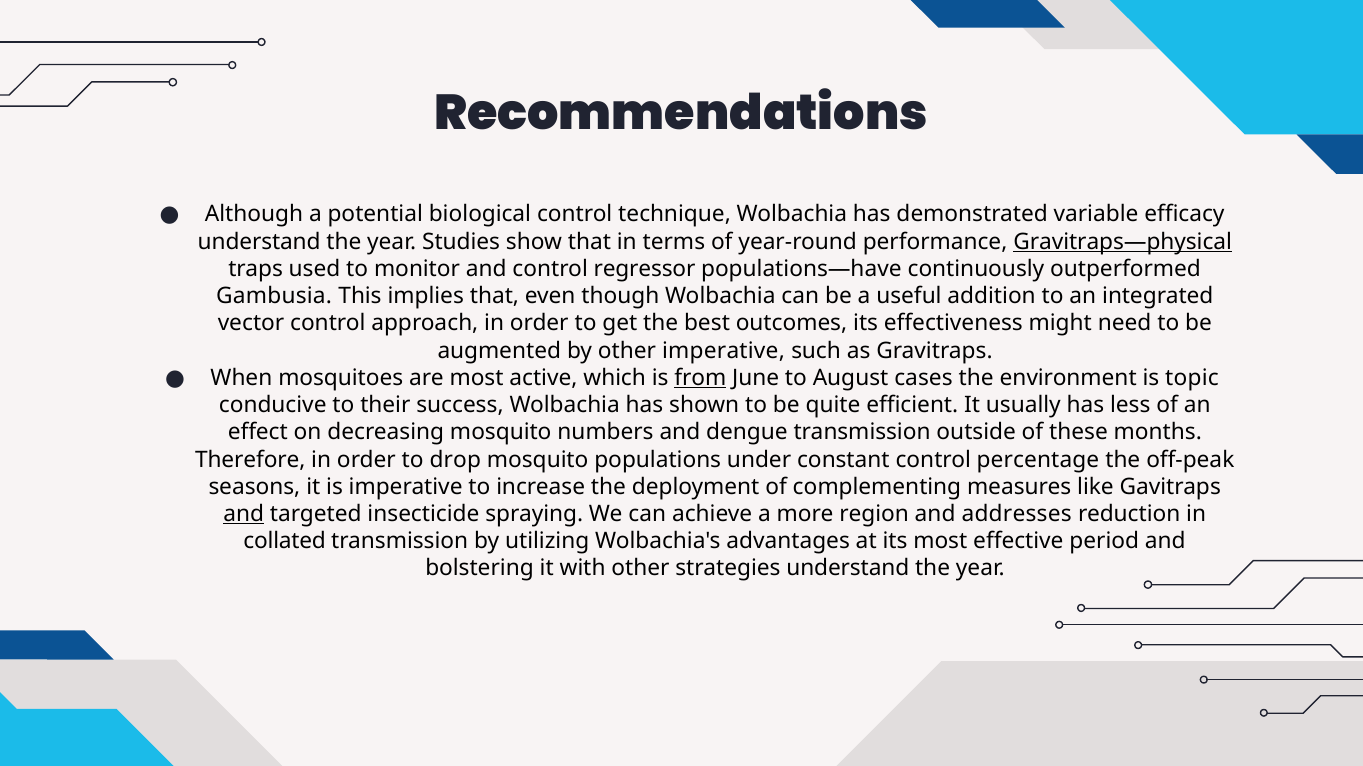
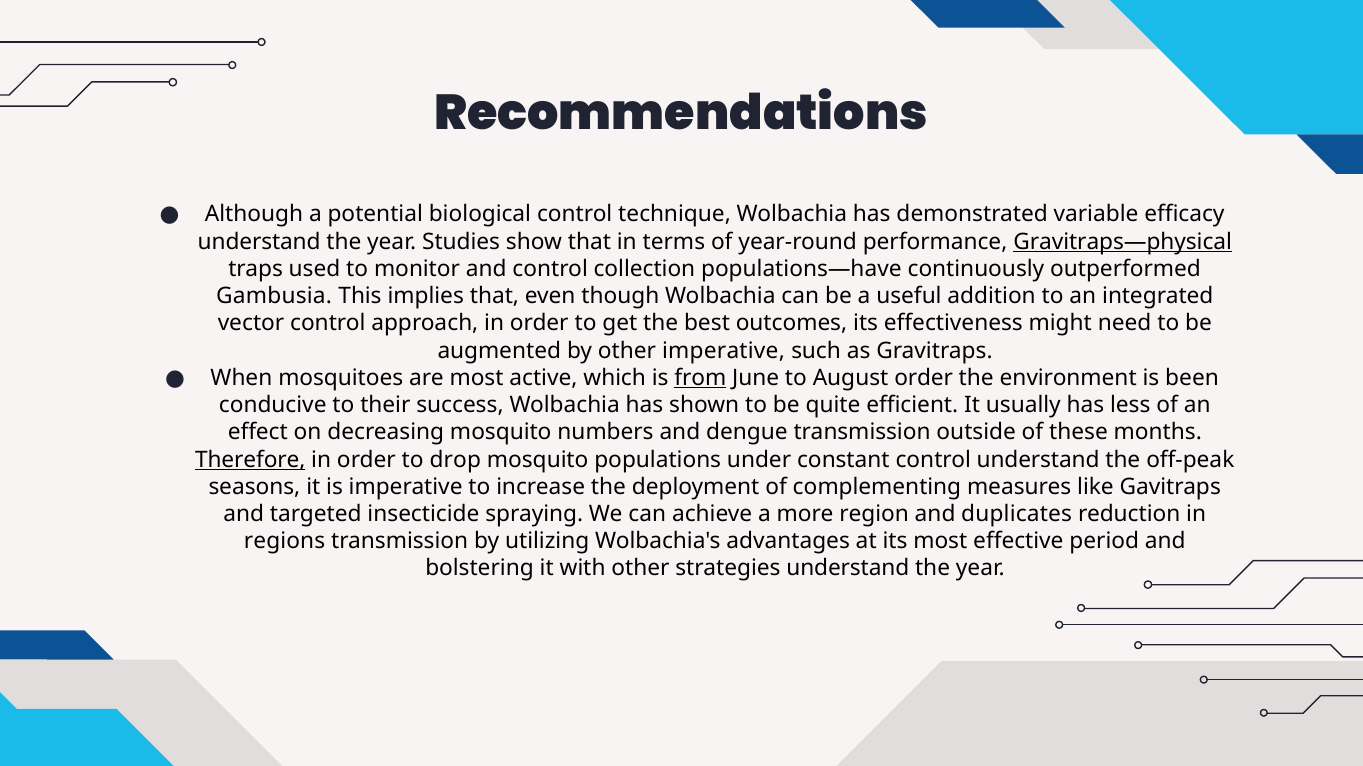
regressor: regressor -> collection (644, 269)
August cases: cases -> order (924, 378)
topic: topic -> been (1192, 378)
Therefore underline: none -> present (250, 460)
control percentage: percentage -> understand (1038, 460)
and underline: present -> none (244, 514)
addresses: addresses -> duplicates (1017, 514)
collated: collated -> regions (285, 542)
